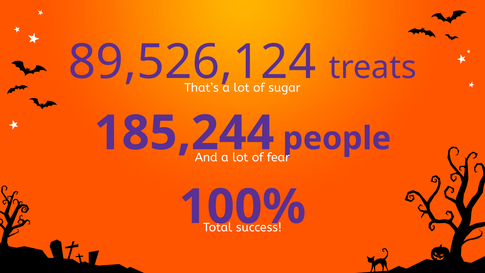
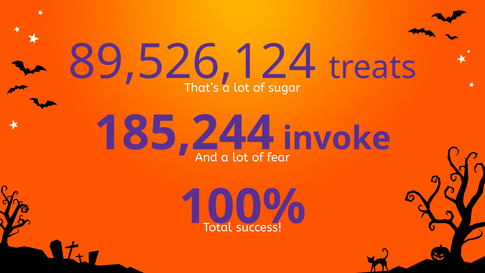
people: people -> invoke (337, 138)
